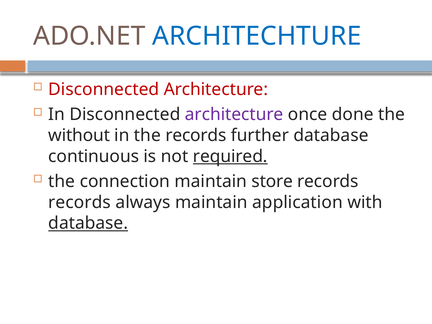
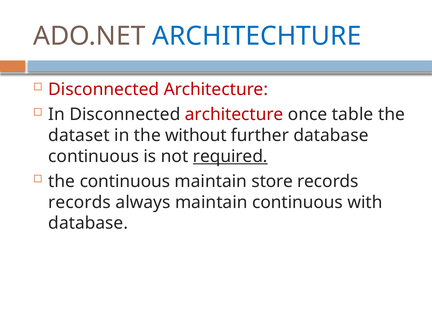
architecture colour: purple -> red (234, 115)
done: done -> table (353, 115)
without: without -> dataset (79, 135)
the records: records -> without (196, 135)
the connection: connection -> continuous (125, 181)
maintain application: application -> continuous (298, 202)
database underline: present -> none (88, 223)
